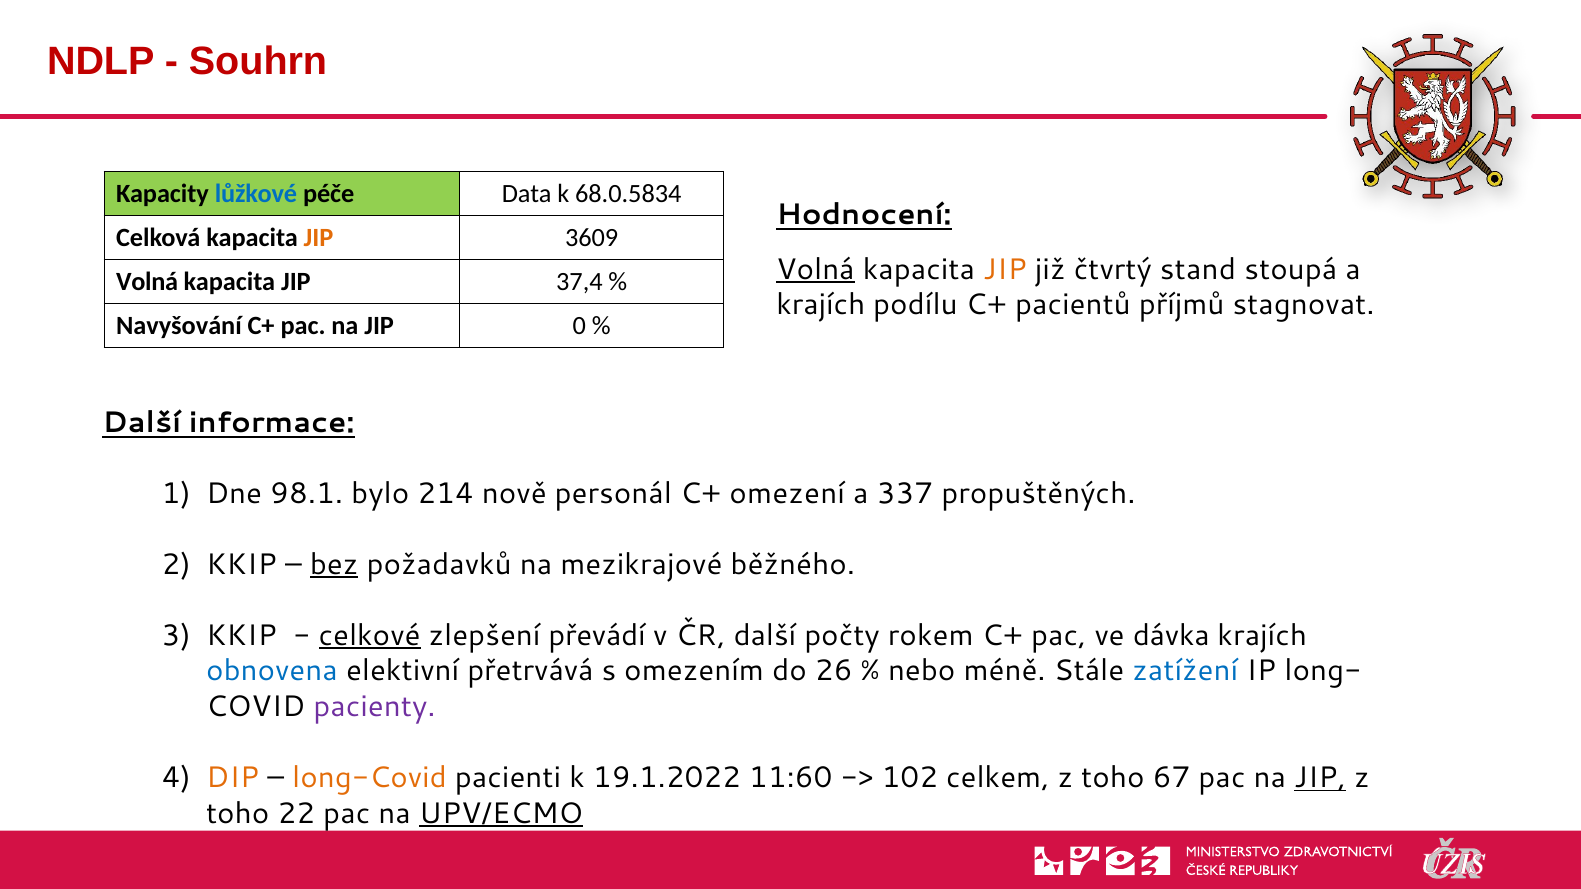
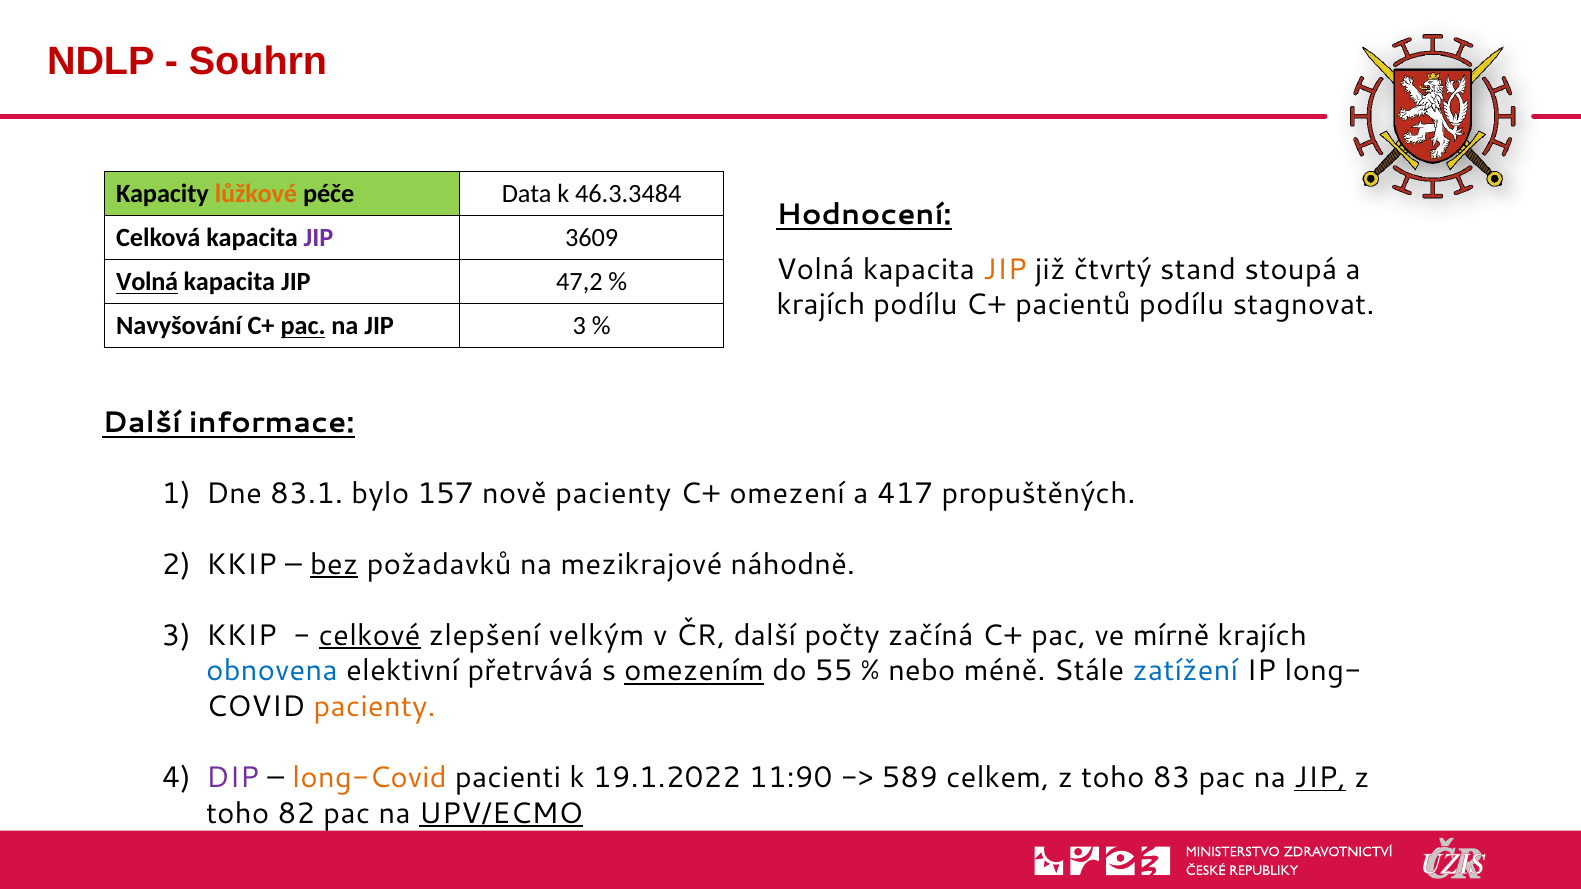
lůžkové colour: blue -> orange (256, 194)
68.0.5834: 68.0.5834 -> 46.3.3484 (628, 194)
JIP colour: orange -> purple (319, 238)
Volná underline: present -> none (816, 270)
Volná underline: none -> present (147, 282)
37,4: 37,4 -> 47,2 (579, 282)
pacientů příjmů: příjmů -> podílu (1182, 305)
pac underline: none -> present (303, 326)
JIP 0: 0 -> 3 (579, 326)
98.1: 98.1 -> 83.1 (307, 494)
214: 214 -> 157 (445, 494)
nově personál: personál -> pacienty (613, 494)
337: 337 -> 417 (905, 494)
běžného: běžného -> náhodně (793, 565)
převádí: převádí -> velkým (597, 636)
rokem: rokem -> začíná (931, 636)
dávka: dávka -> mírně (1171, 636)
omezením underline: none -> present (694, 671)
26: 26 -> 55 (834, 671)
pacienty colour: purple -> orange (375, 707)
DIP colour: orange -> purple (233, 778)
11:60: 11:60 -> 11:90 (791, 778)
102: 102 -> 589 (910, 778)
67: 67 -> 83 (1172, 778)
22: 22 -> 82 (296, 814)
